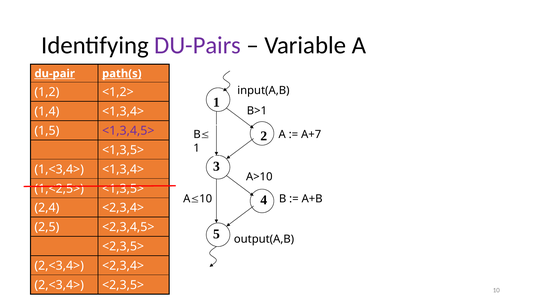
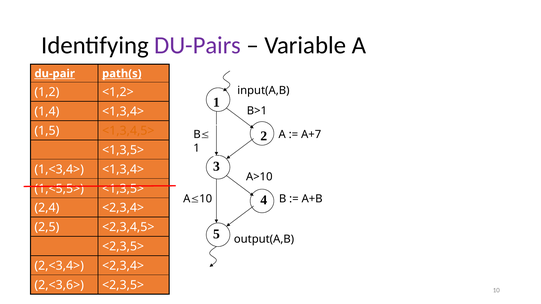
<1,3,4,5> colour: purple -> orange (128, 131)
1,<2,5>: 1,<2,5> -> 1,<5,5> (59, 189)
2,<3,4>: 2,<3,4> -> 2,<3,6> (59, 285)
